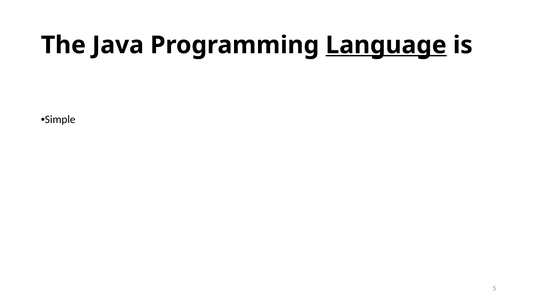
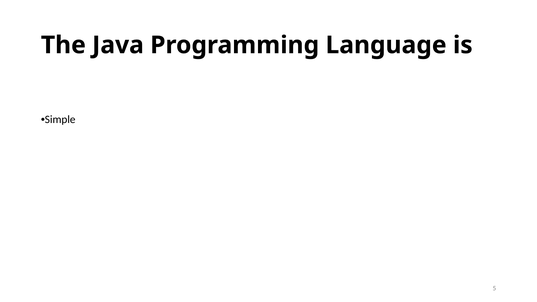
Language underline: present -> none (386, 45)
